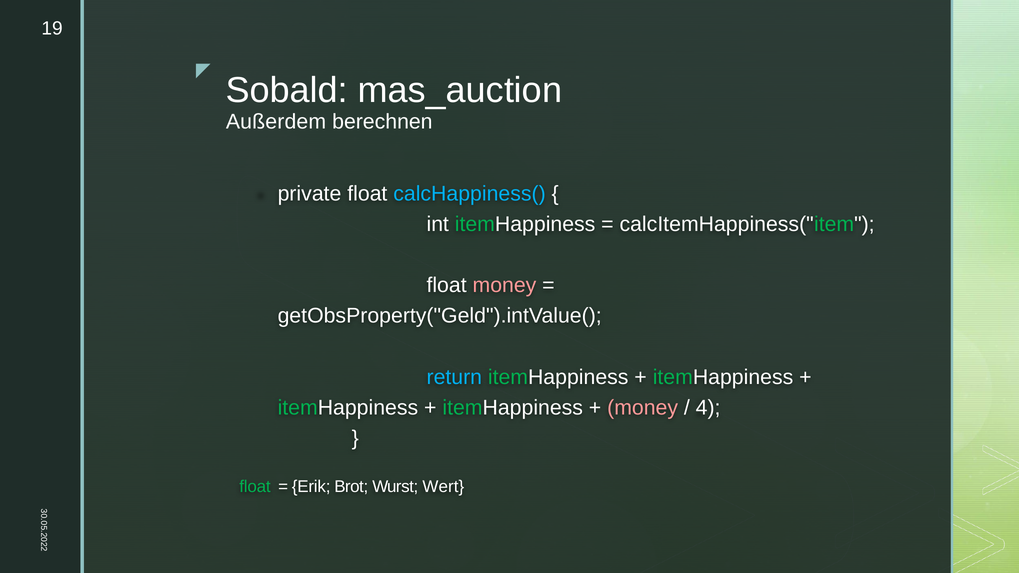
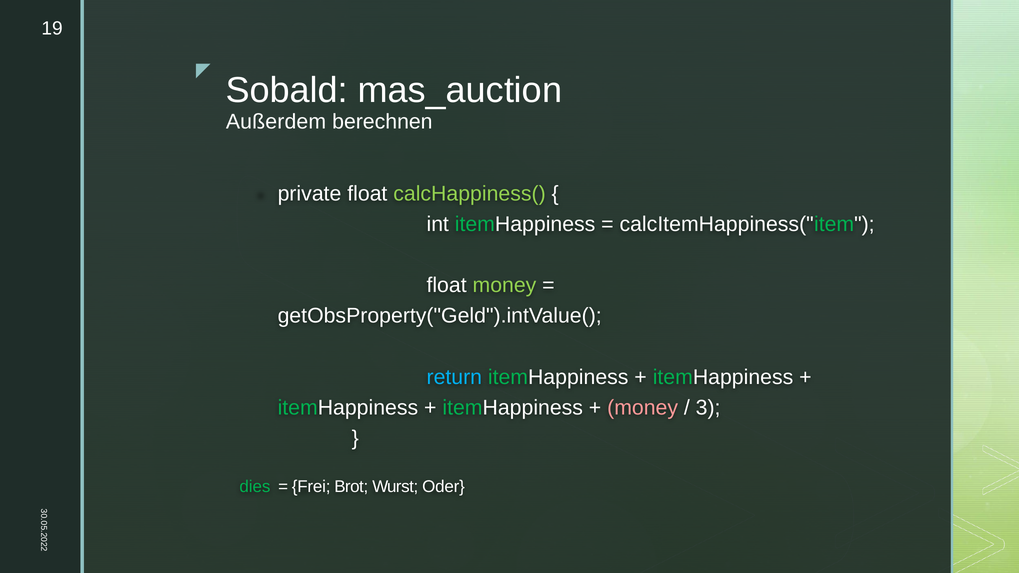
calcHappiness( colour: light blue -> light green (470, 194)
money colour: pink -> light green (504, 285)
4: 4 -> 3 (708, 408)
float: float -> dies (255, 487)
Erik: Erik -> Frei (311, 487)
Wert: Wert -> Oder (443, 487)
